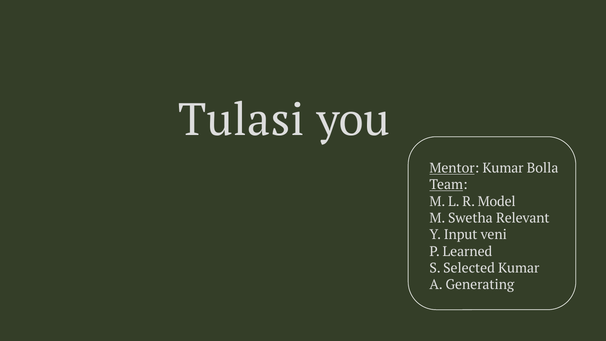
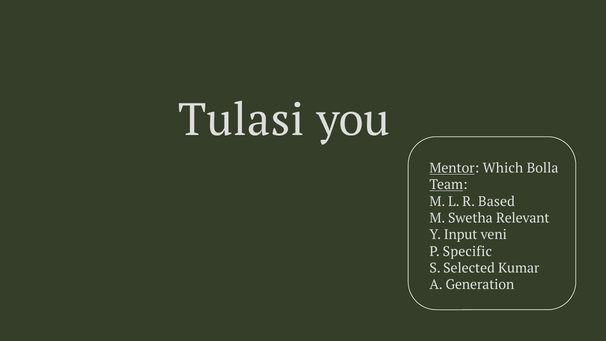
Mentor Kumar: Kumar -> Which (503, 168)
Model: Model -> Based (497, 201)
Learned: Learned -> Specific (467, 251)
Generating: Generating -> Generation (480, 285)
